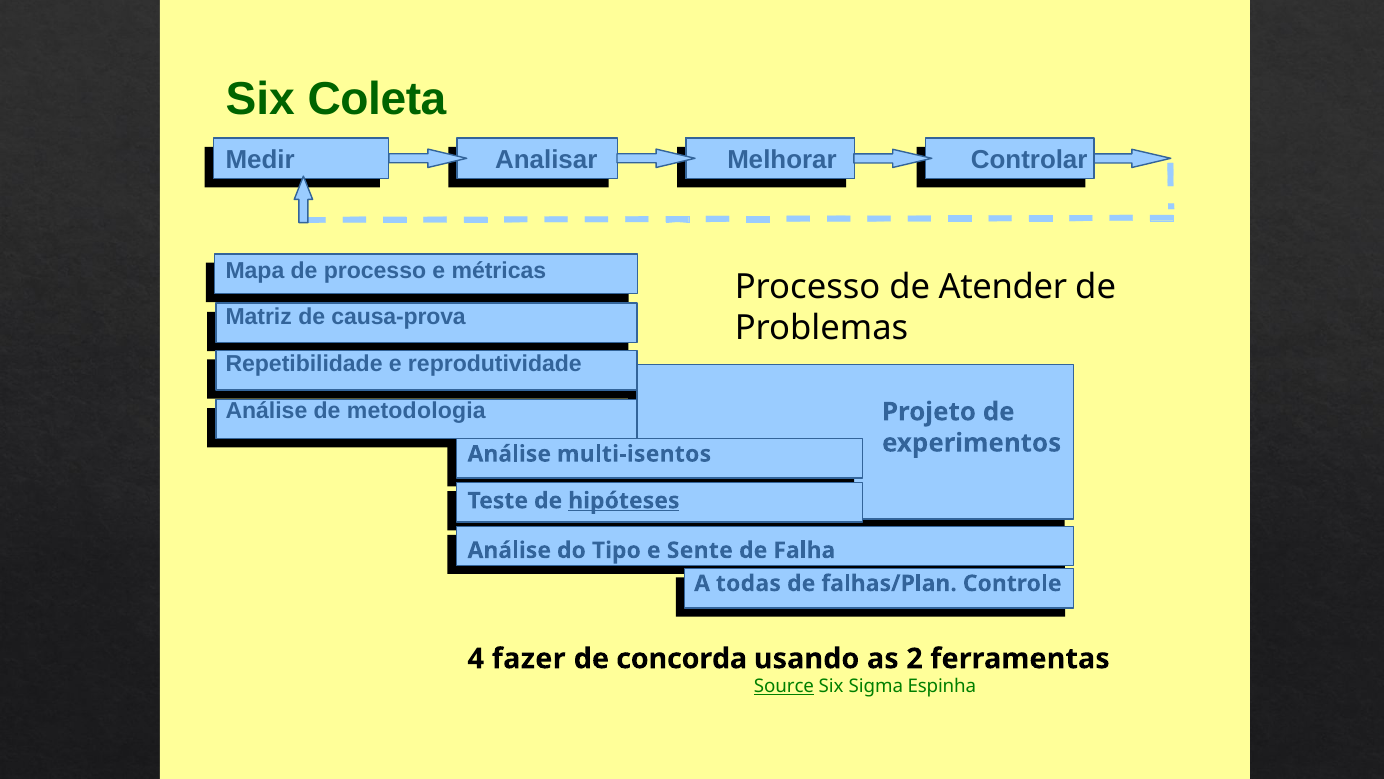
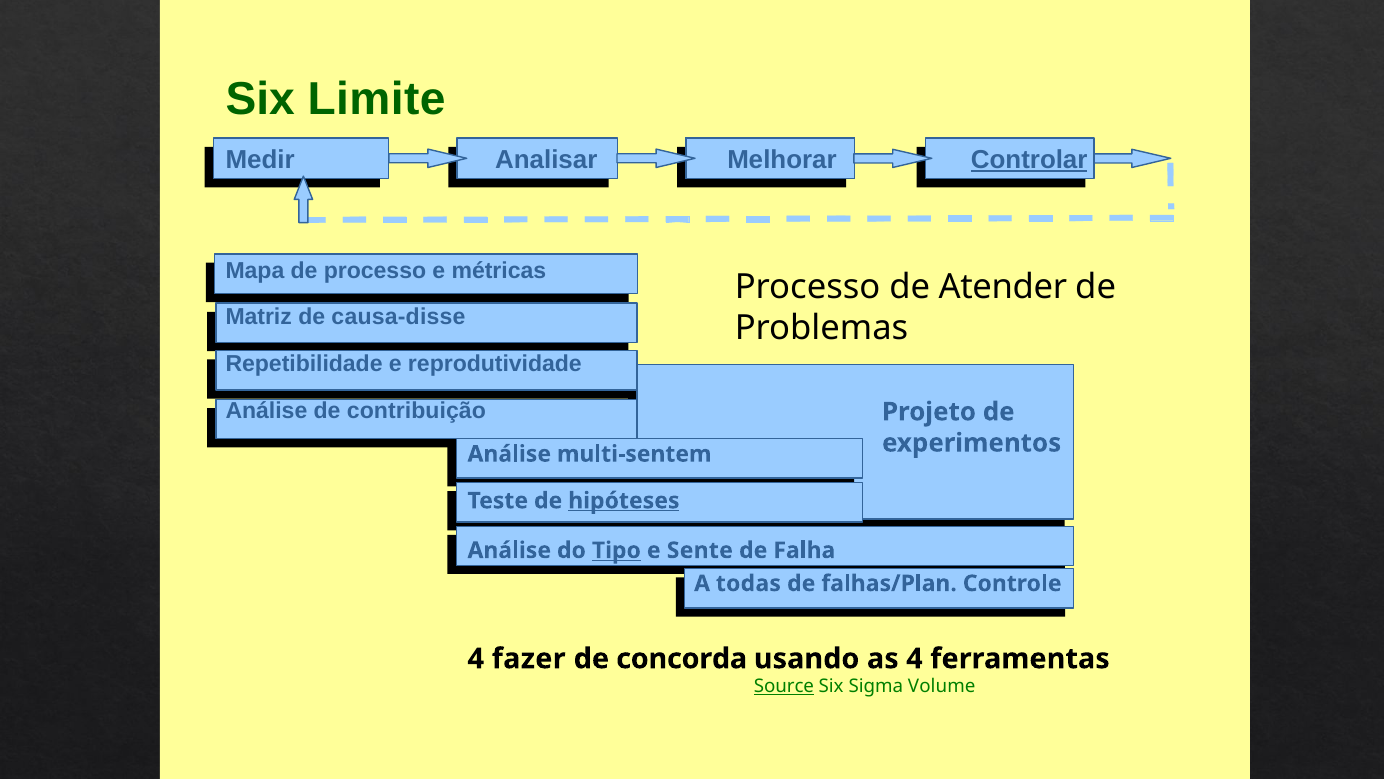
Coleta: Coleta -> Limite (377, 99)
Controlar underline: none -> present (1029, 160)
causa-prova: causa-prova -> causa-disse (398, 317)
metodologia: metodologia -> contribuição (416, 410)
multi-isentos: multi-isentos -> multi-sentem (634, 454)
Tipo underline: none -> present (616, 550)
as 2: 2 -> 4 (914, 658)
Espinha: Espinha -> Volume (942, 686)
